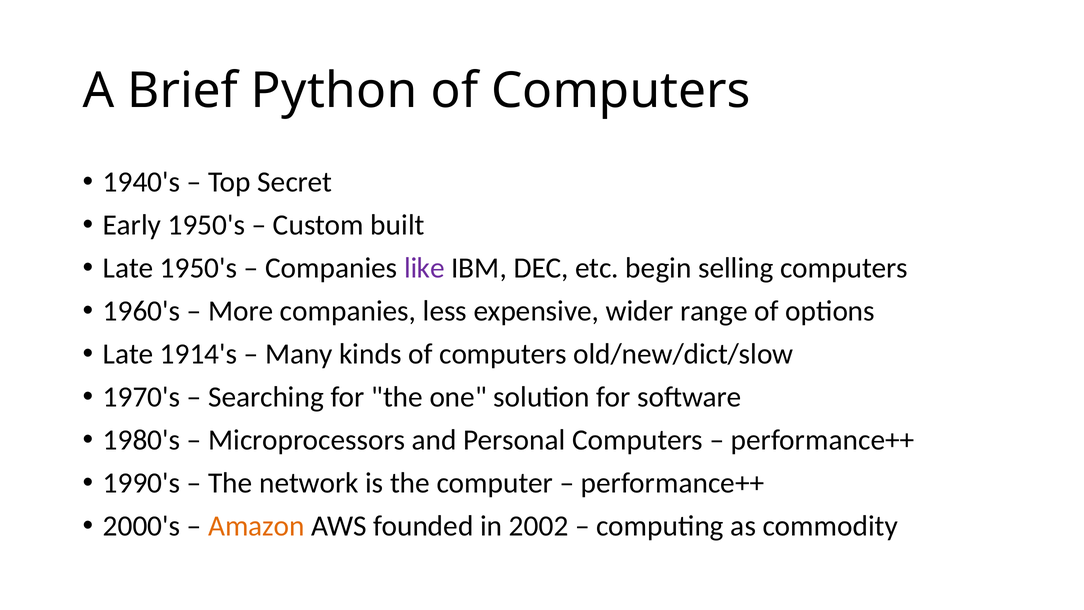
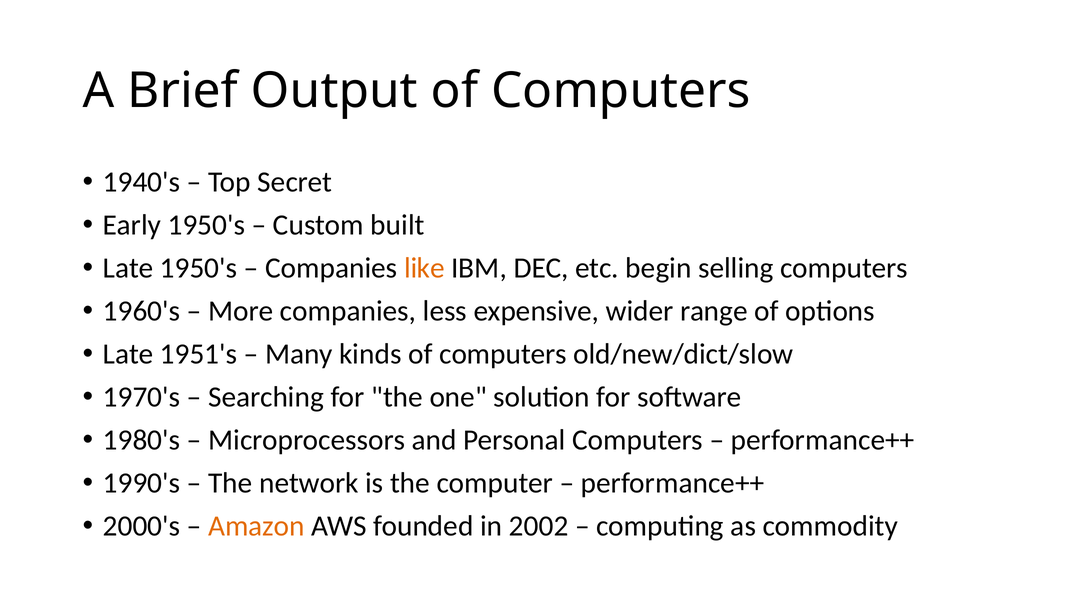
Python: Python -> Output (334, 91)
like colour: purple -> orange (424, 268)
1914's: 1914's -> 1951's (199, 354)
